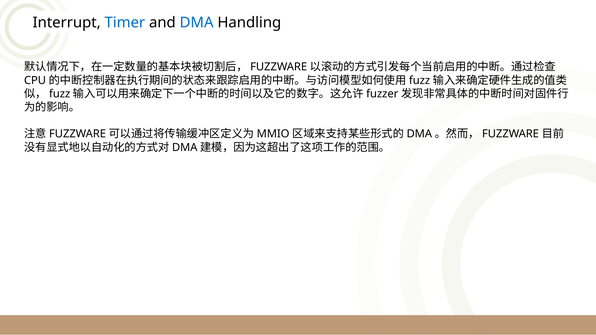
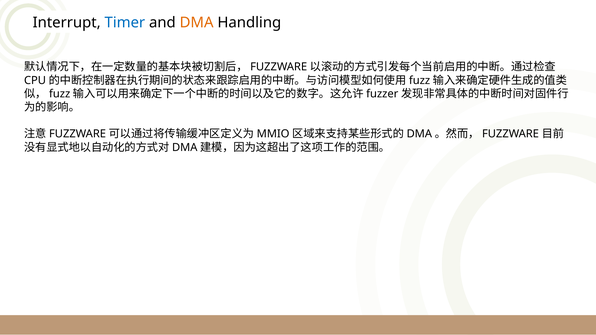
DMA colour: blue -> orange (197, 23)
